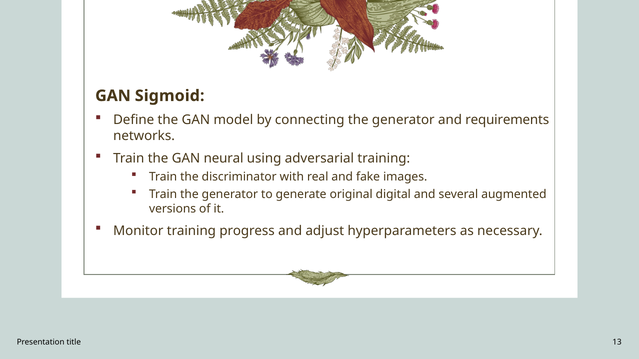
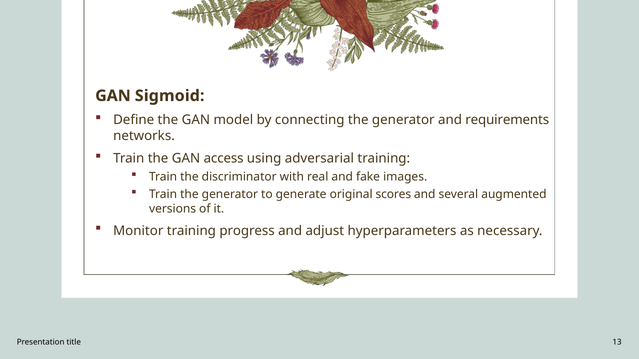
neural: neural -> access (224, 159)
digital: digital -> scores (393, 195)
